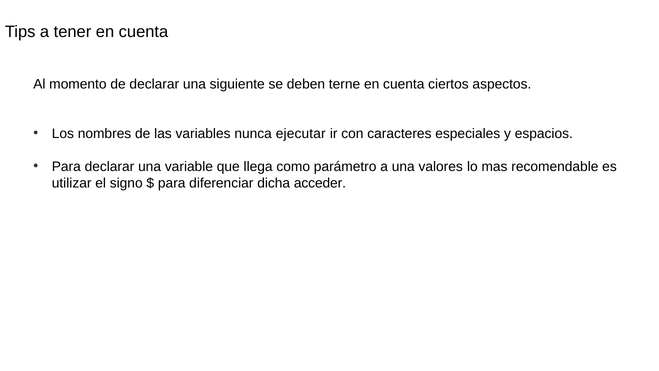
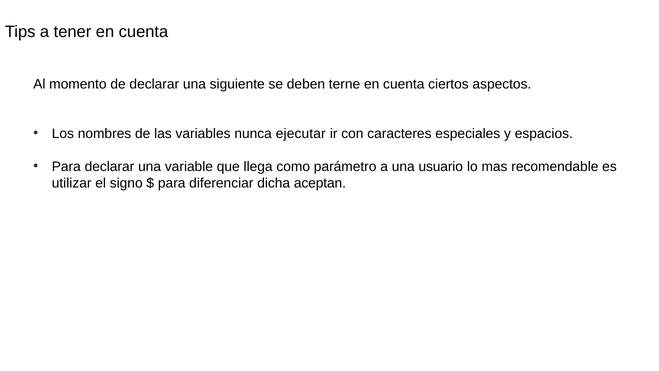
valores: valores -> usuario (441, 167)
acceder: acceder -> aceptan (320, 183)
